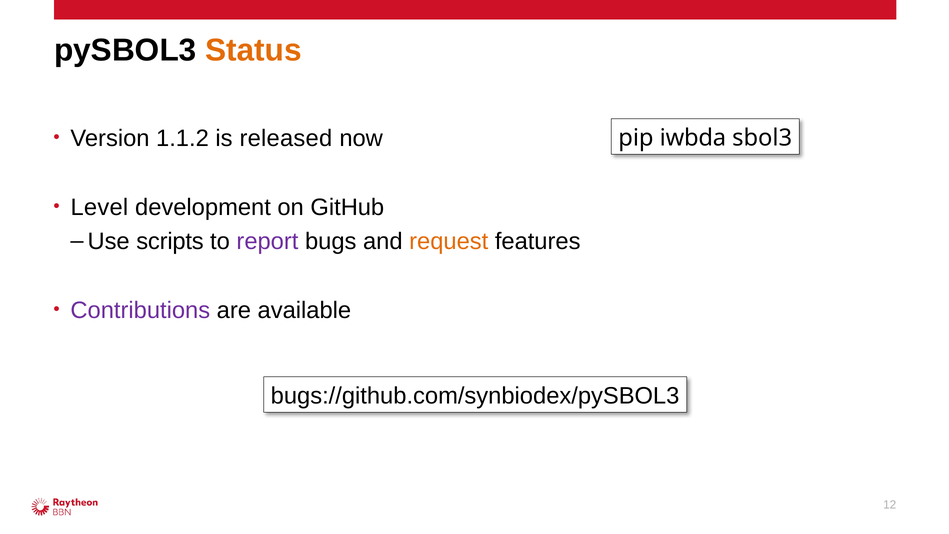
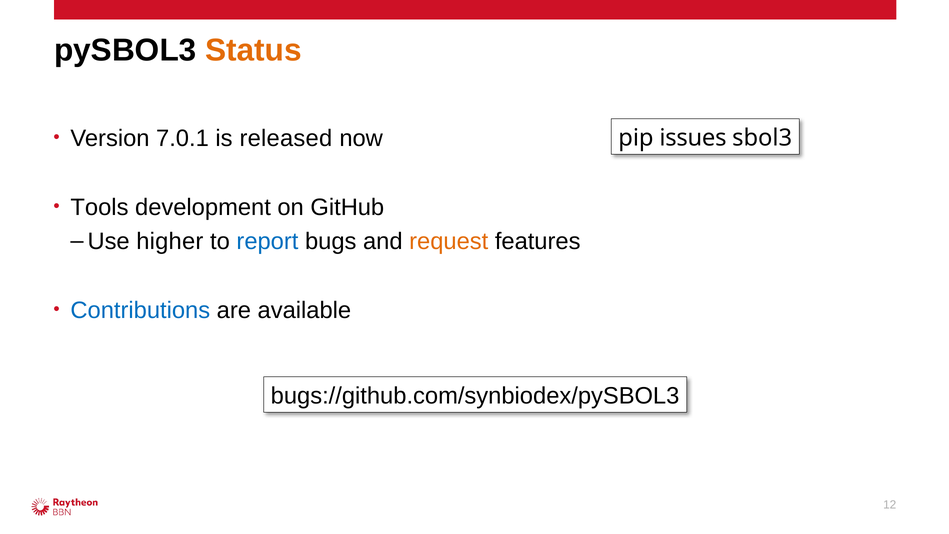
1.1.2: 1.1.2 -> 7.0.1 (182, 138)
iwbda: iwbda -> issues (693, 138)
Level: Level -> Tools (99, 207)
scripts: scripts -> higher (170, 242)
report colour: purple -> blue (267, 242)
Contributions colour: purple -> blue (140, 310)
